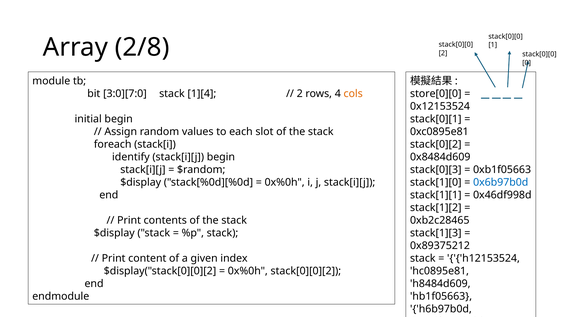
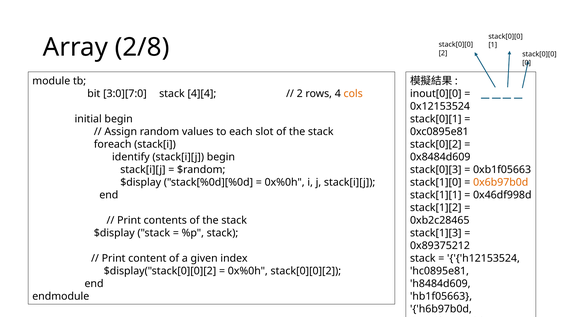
1][4: 1][4 -> 4][4 (202, 94)
store[0][0: store[0][0 -> inout[0][0 (436, 94)
0x6b97b0d colour: blue -> orange (501, 182)
